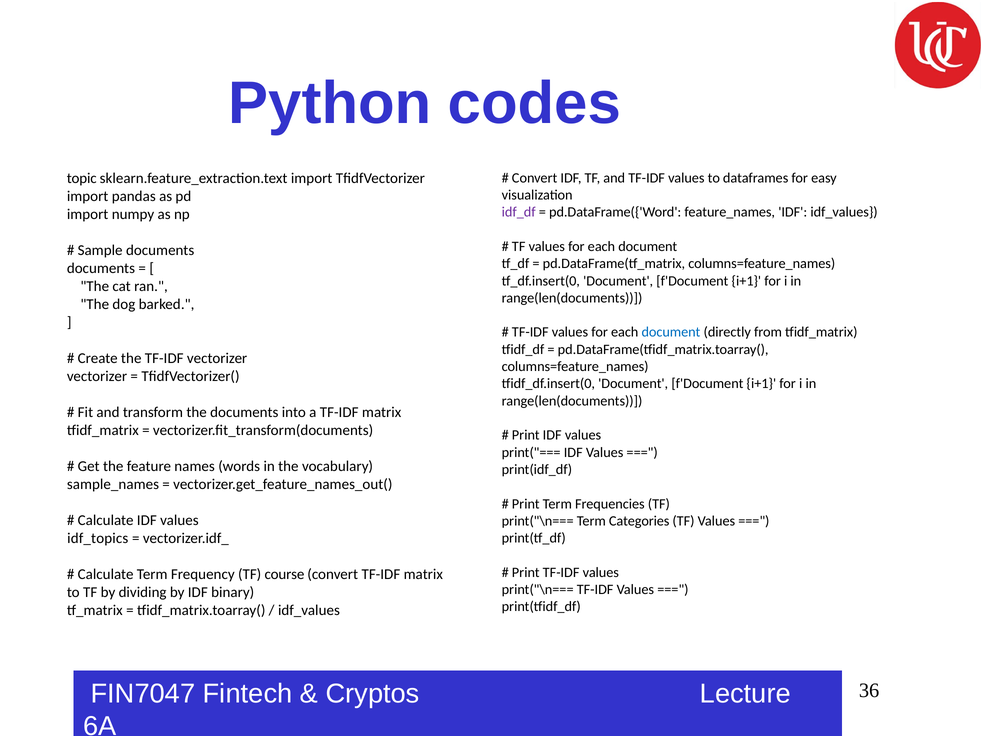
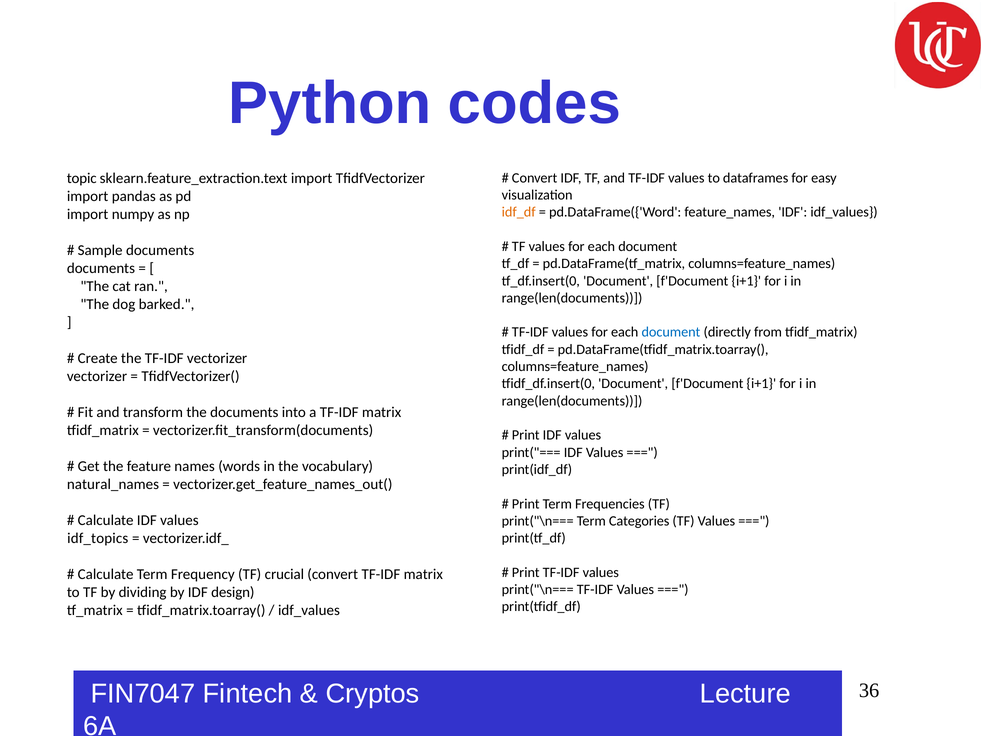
idf_df colour: purple -> orange (519, 212)
sample_names: sample_names -> natural_names (113, 484)
course: course -> crucial (284, 574)
binary: binary -> design (233, 592)
